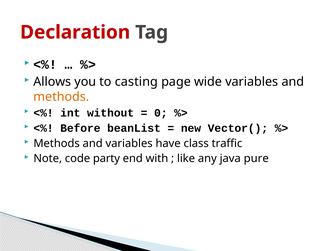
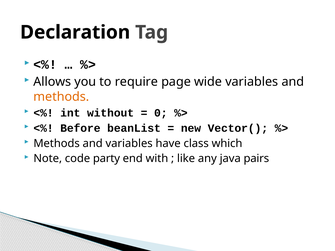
Declaration colour: red -> black (75, 32)
casting: casting -> require (136, 82)
traffic: traffic -> which (227, 143)
pure: pure -> pairs (256, 159)
